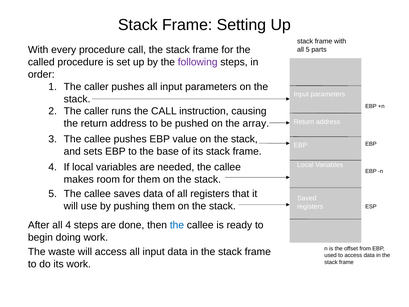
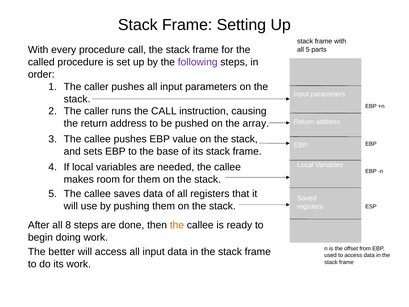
all 4: 4 -> 8 (68, 225)
the colour: blue -> orange (177, 225)
waste: waste -> better (62, 252)
